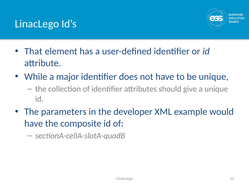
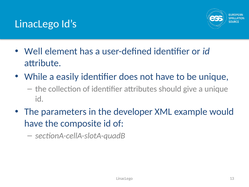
That: That -> Well (33, 51)
major: major -> easily (67, 77)
